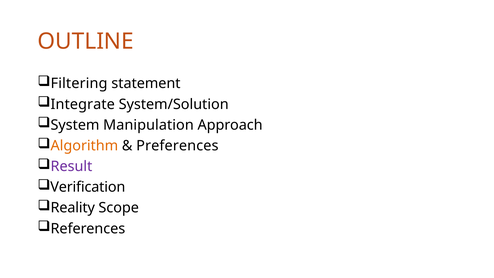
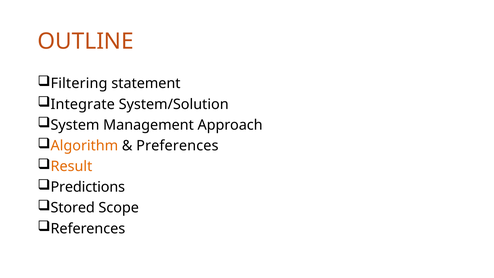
Manipulation: Manipulation -> Management (148, 125)
Result colour: purple -> orange (71, 166)
Verification: Verification -> Predictions (88, 187)
Reality: Reality -> Stored (73, 208)
